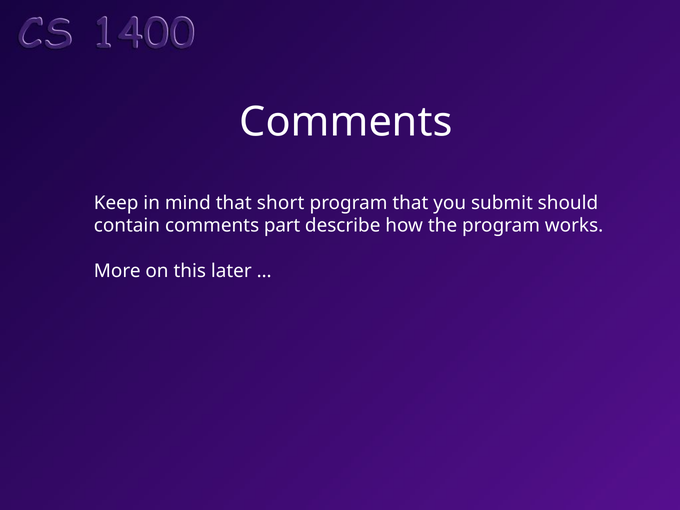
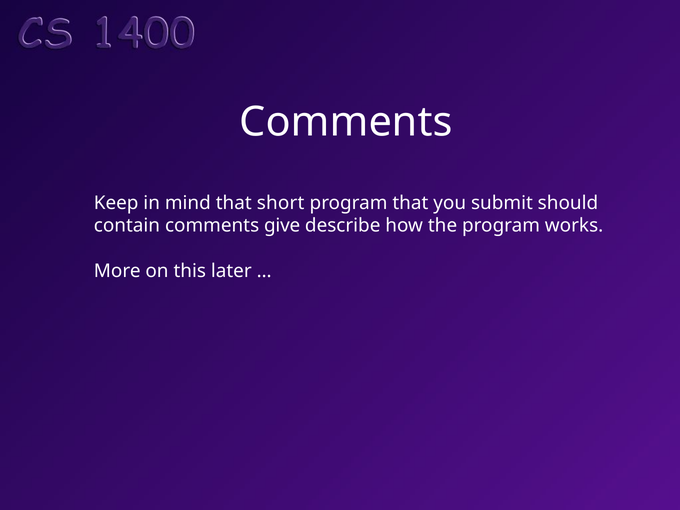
part: part -> give (282, 226)
